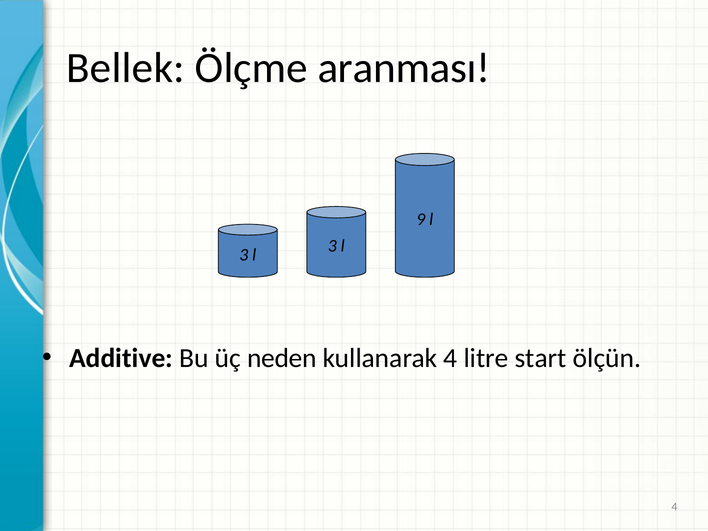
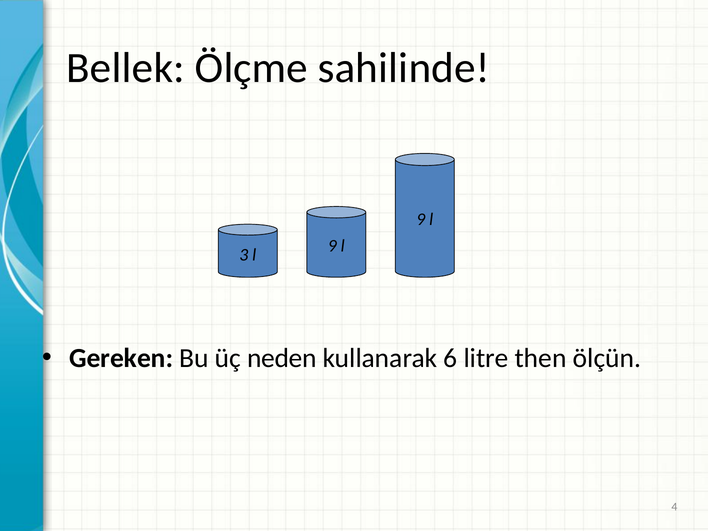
aranması: aranması -> sahilinde (404, 68)
3 l 3: 3 -> 9 (332, 246)
Additive: Additive -> Gereken (121, 358)
kullanarak 4: 4 -> 6 (450, 358)
start: start -> then (541, 358)
